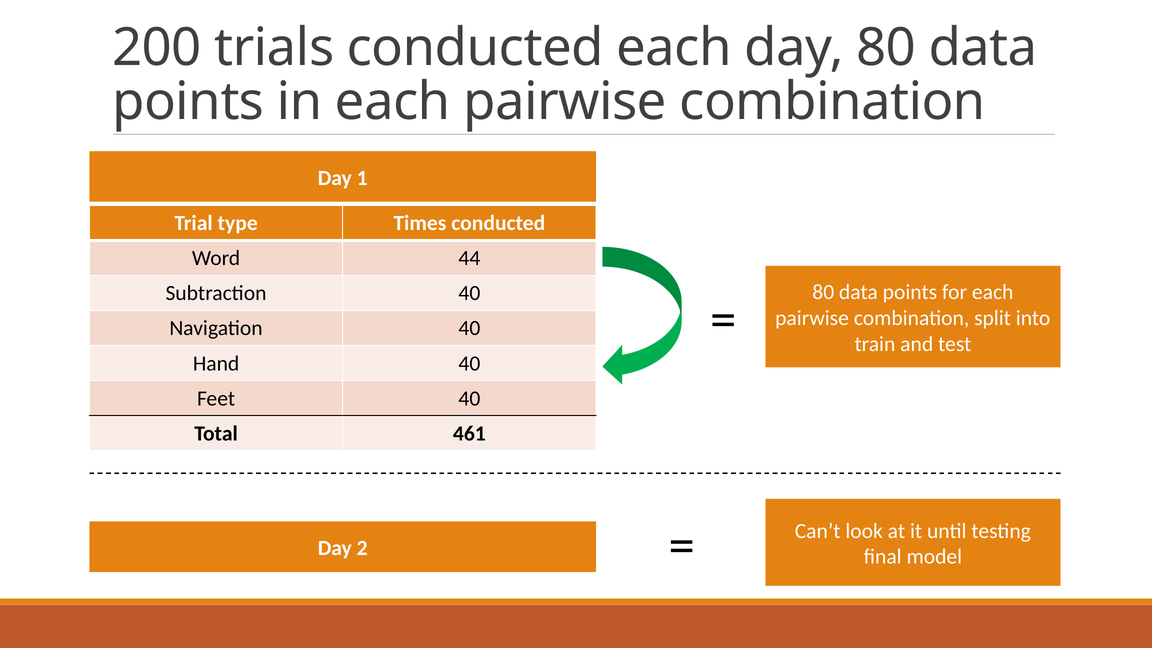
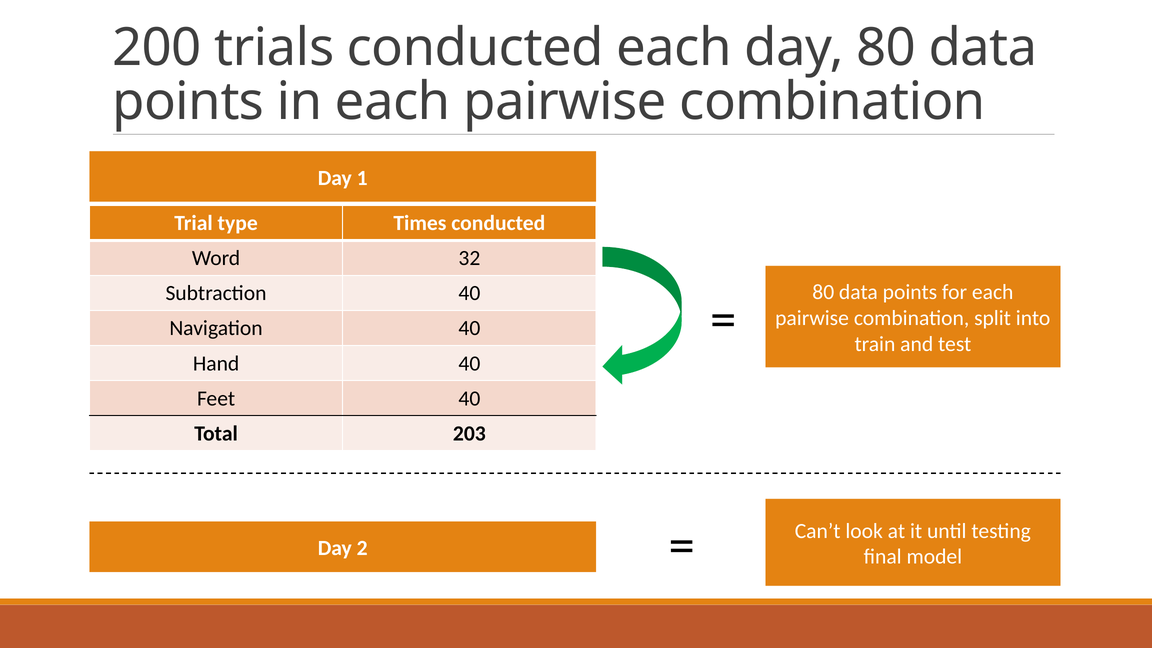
44: 44 -> 32 (469, 258)
461: 461 -> 203 (469, 433)
